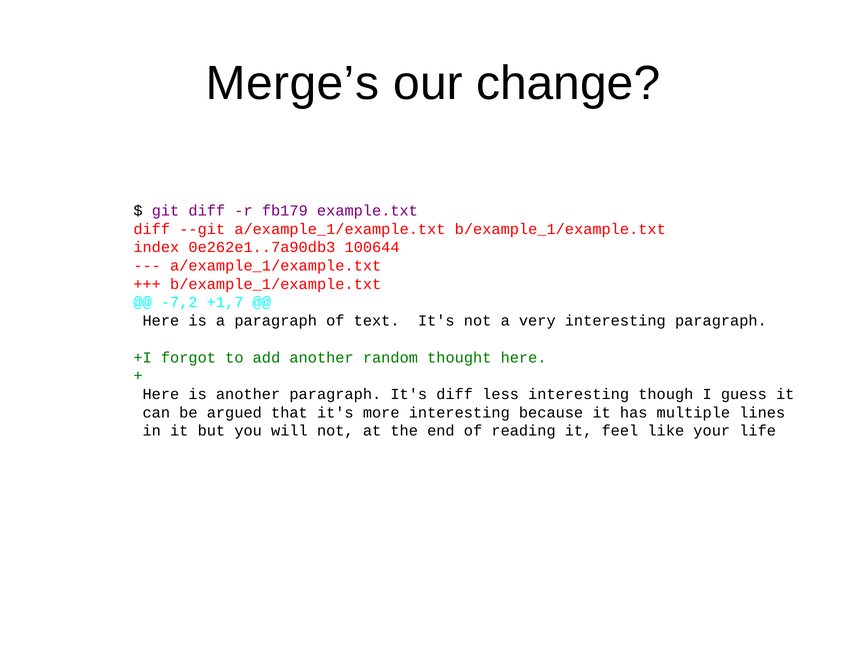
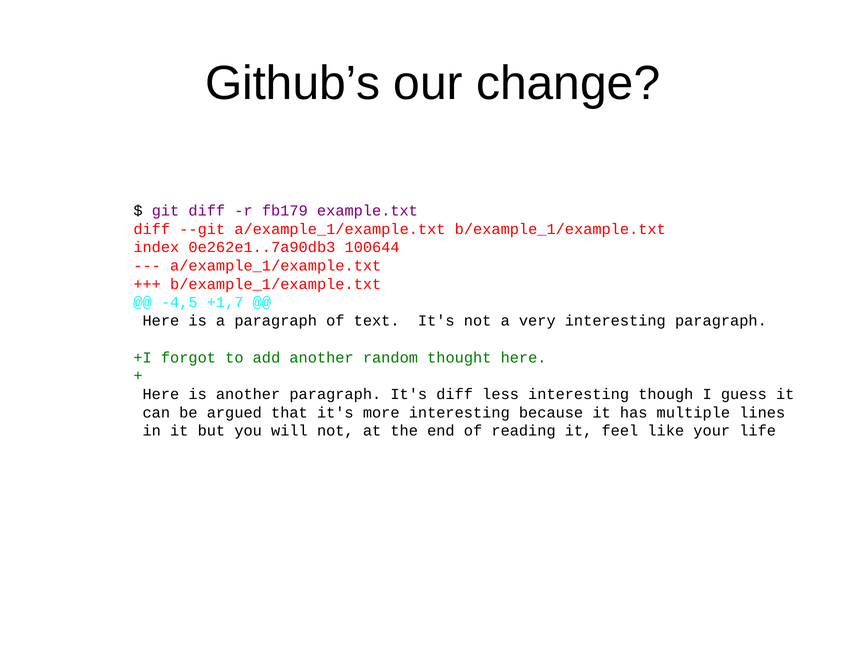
Merge’s: Merge’s -> Github’s (293, 83)
-7,2: -7,2 -> -4,5 (179, 302)
